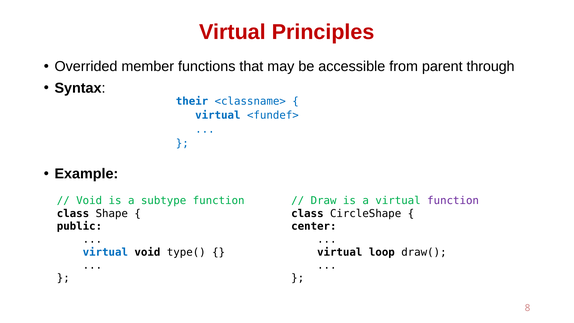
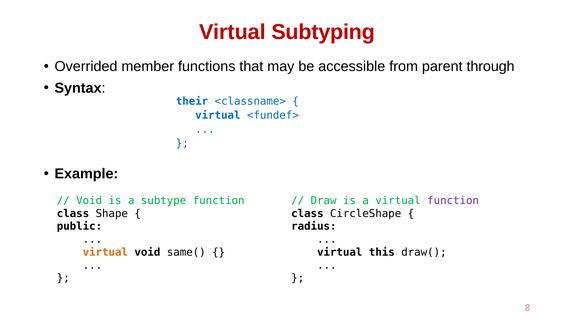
Principles: Principles -> Subtyping (323, 32)
center: center -> radius (314, 226)
virtual colour: blue -> orange (105, 252)
type(: type( -> same( (186, 252)
loop: loop -> this (382, 252)
